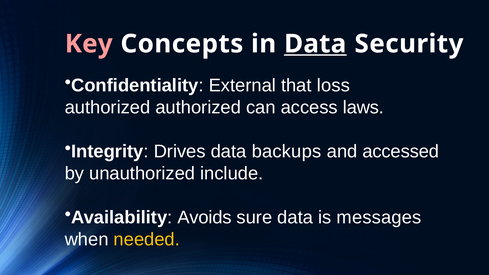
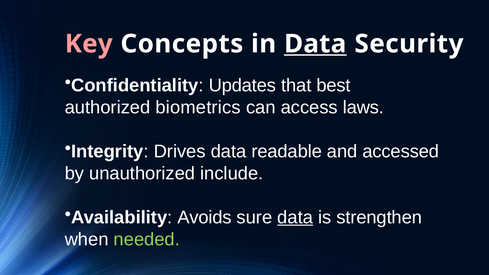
External: External -> Updates (242, 85)
loss: loss -> best (334, 85)
authorized authorized: authorized -> biometrics (198, 107)
backups: backups -> readable (287, 151)
data underline: none -> present (295, 217)
messages: messages -> strengthen (379, 217)
needed colour: yellow -> light green (147, 239)
